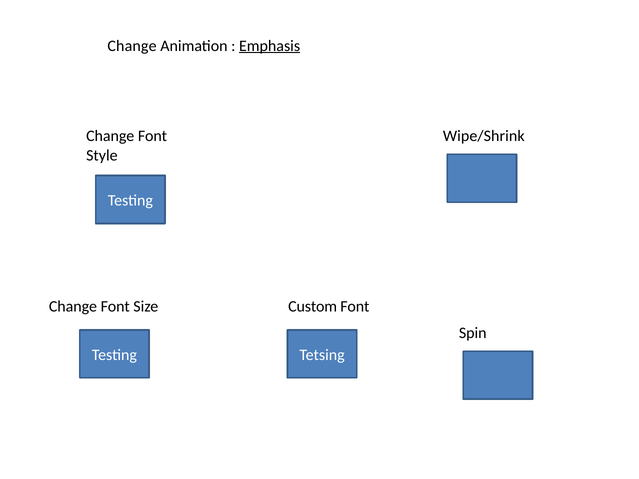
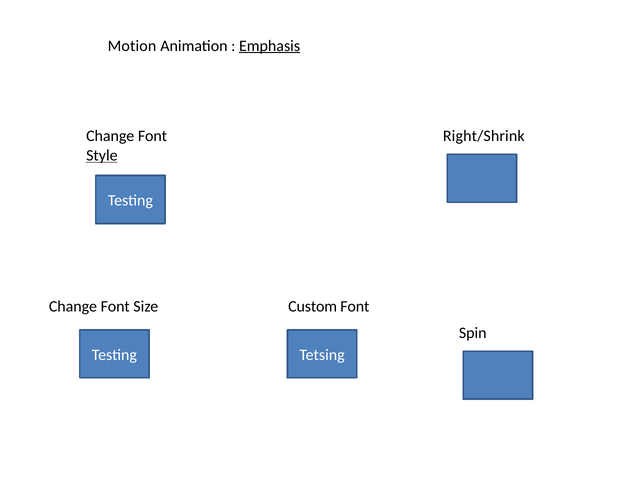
Change: Change -> Motion (132, 46)
Wipe/Shrink: Wipe/Shrink -> Right/Shrink (484, 136)
Style underline: none -> present (102, 155)
